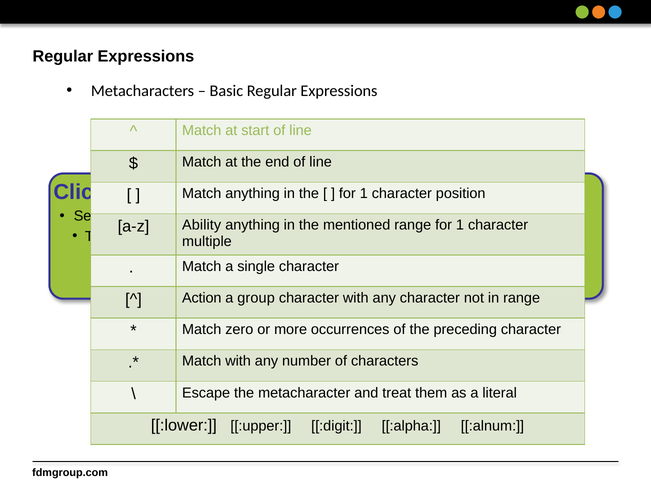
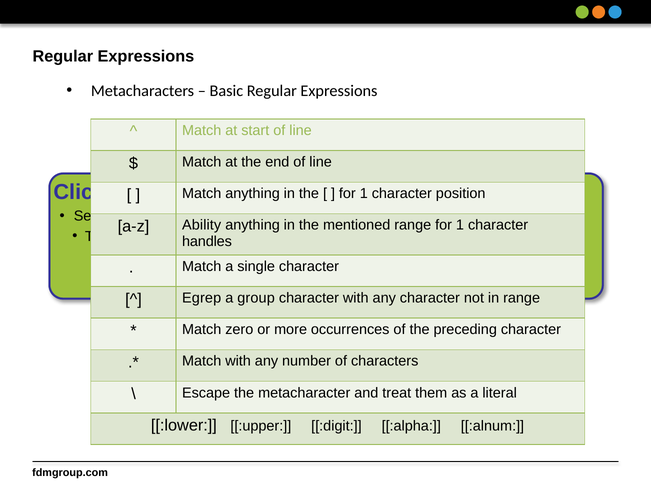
multiple: multiple -> handles (207, 241)
Action: Action -> Egrep (202, 298)
